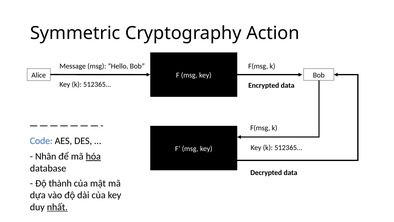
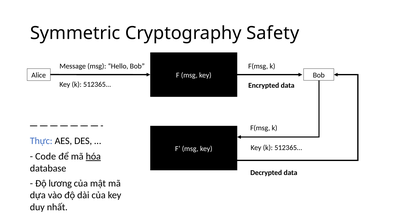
Action: Action -> Safety (273, 33)
Code: Code -> Thực (41, 141)
Nhân: Nhân -> Code (46, 156)
thành: thành -> lương (60, 183)
nhất underline: present -> none (57, 207)
